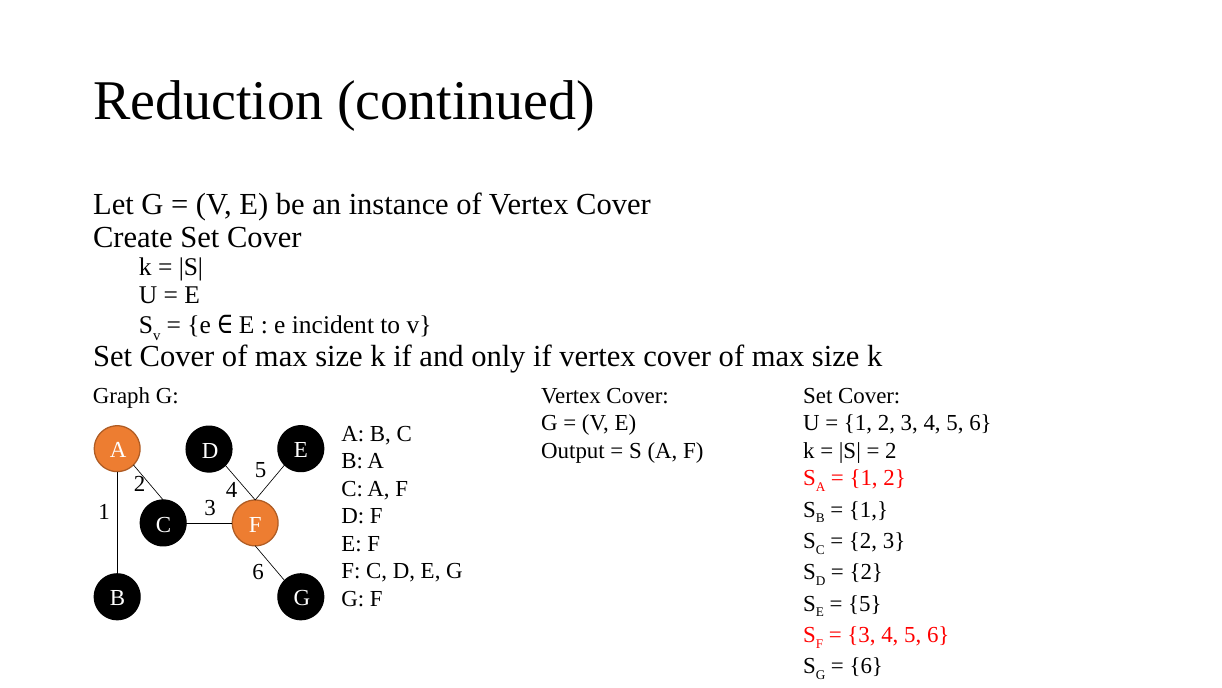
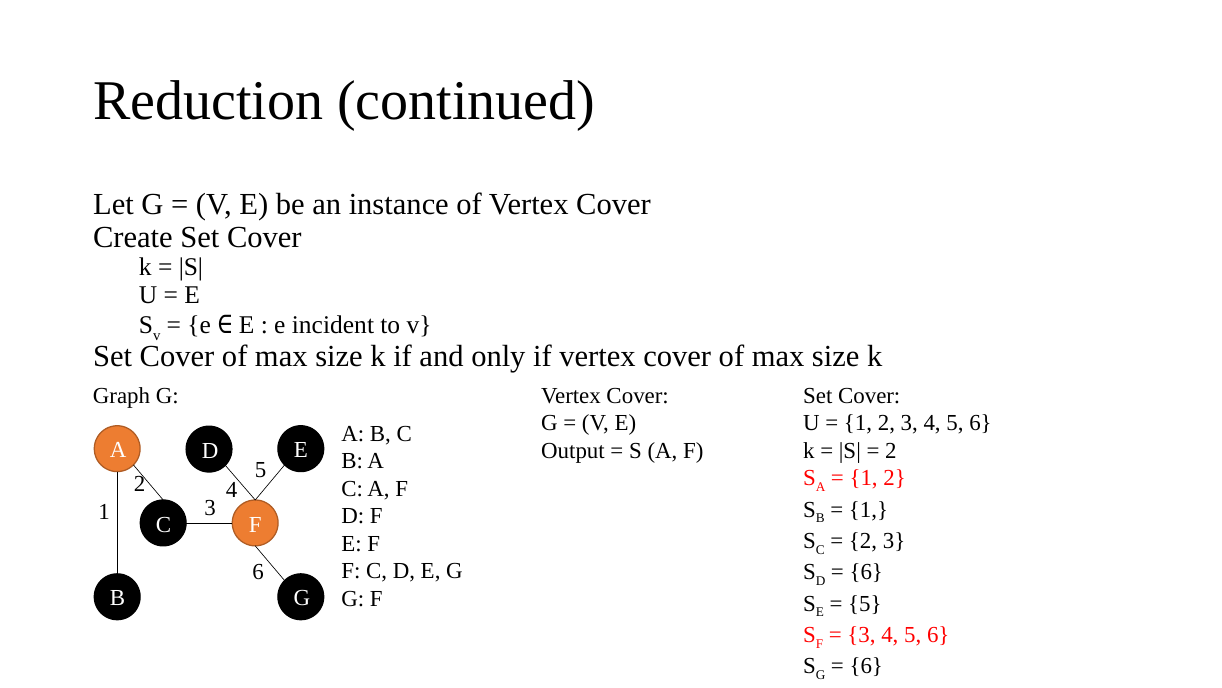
2: 2 -> 6 (866, 572)
